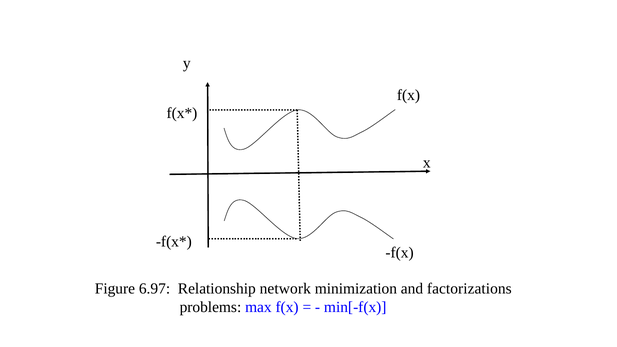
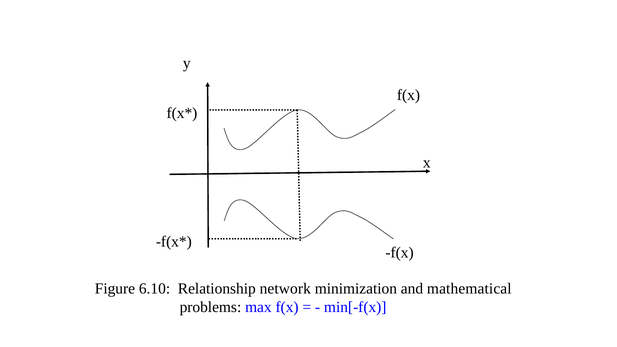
6.97: 6.97 -> 6.10 (155, 289)
factorizations: factorizations -> mathematical (469, 289)
